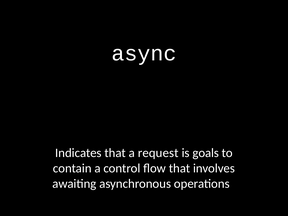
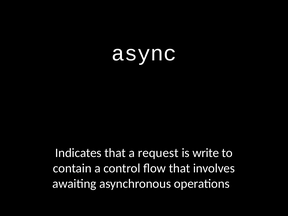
goals: goals -> write (206, 153)
